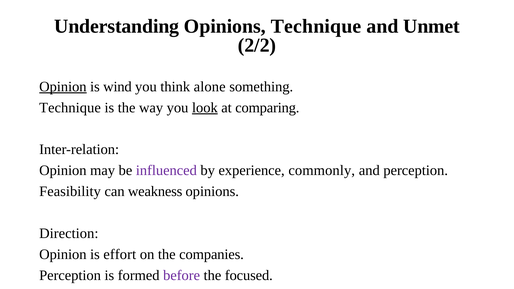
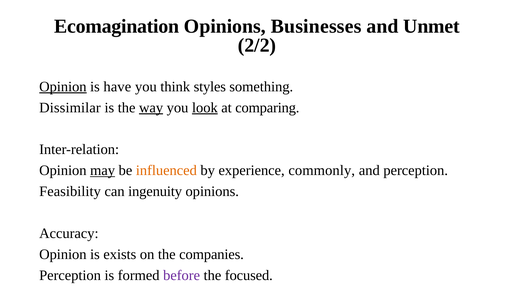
Understanding: Understanding -> Ecomagination (117, 26)
Opinions Technique: Technique -> Businesses (316, 26)
wind: wind -> have (117, 87)
alone: alone -> styles (210, 87)
Technique: Technique -> Dissimilar (70, 108)
way underline: none -> present (151, 108)
may underline: none -> present (103, 171)
influenced colour: purple -> orange (166, 171)
weakness: weakness -> ingenuity (155, 192)
Direction: Direction -> Accuracy (69, 234)
effort: effort -> exists (120, 255)
